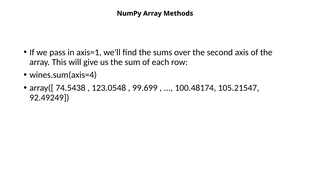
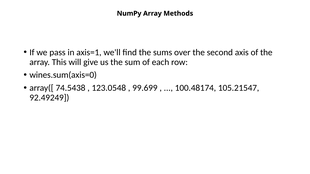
wines.sum(axis=4: wines.sum(axis=4 -> wines.sum(axis=0 (63, 75)
